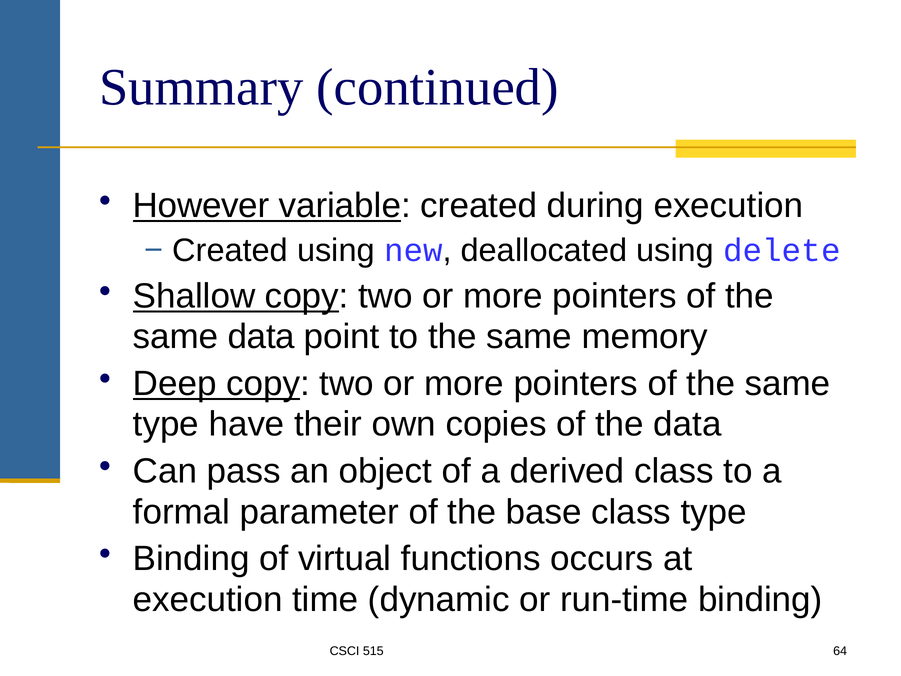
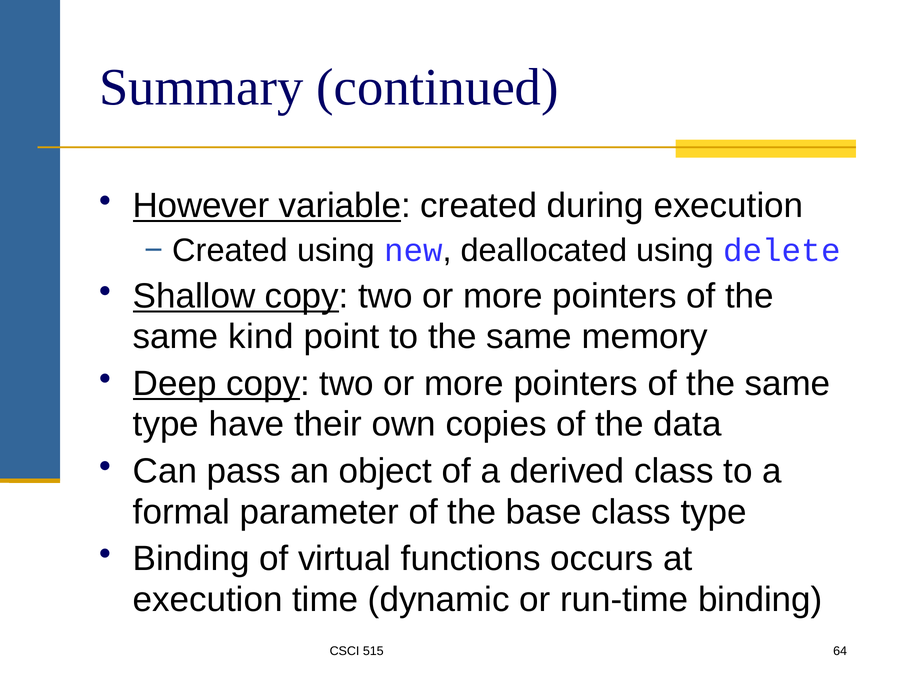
same data: data -> kind (261, 337)
